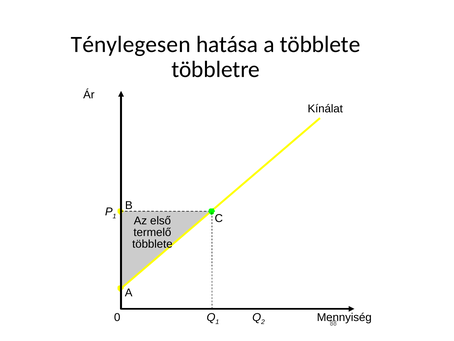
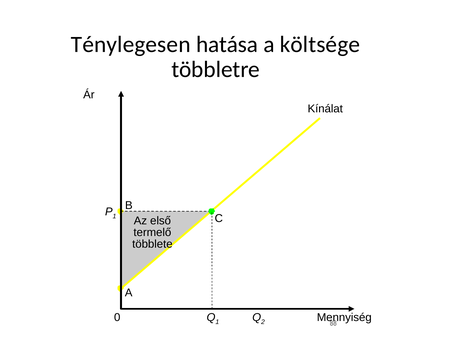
a többlete: többlete -> költsége (320, 44)
